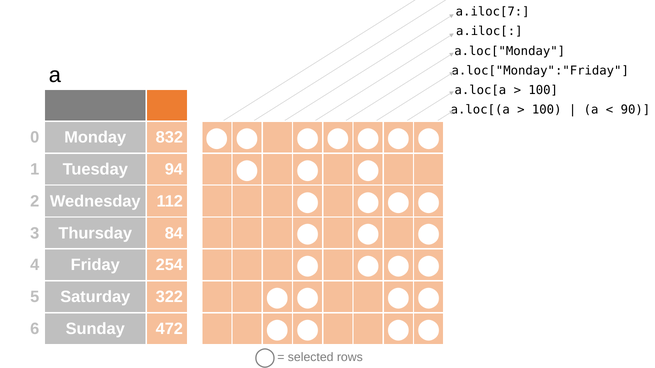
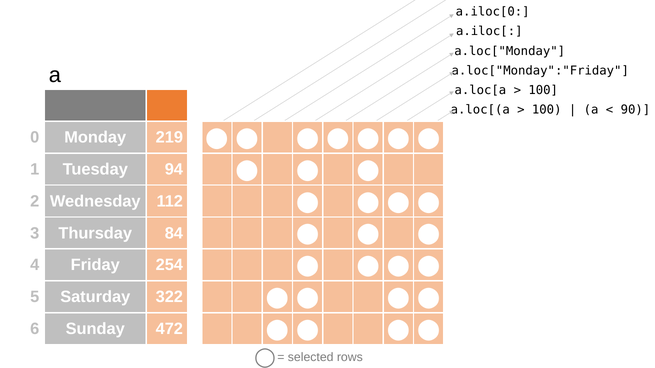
a.iloc[7: a.iloc[7 -> a.iloc[0 (493, 12)
832: 832 -> 219 (169, 138)
